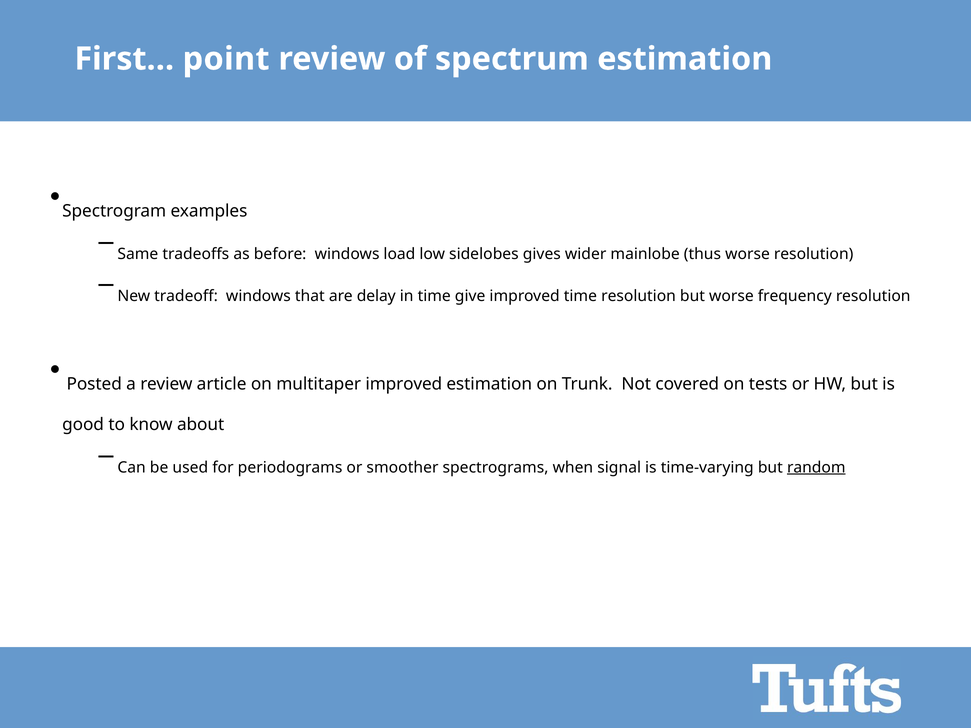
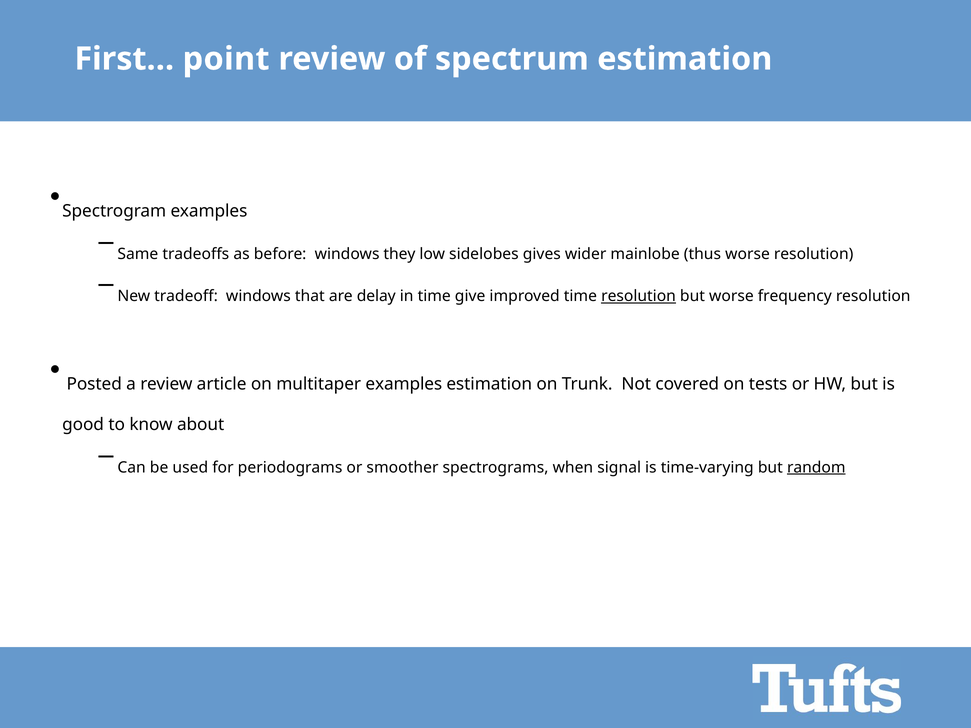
load: load -> they (399, 254)
resolution underline: none -> present (639, 296)
multitaper improved: improved -> examples (404, 384)
